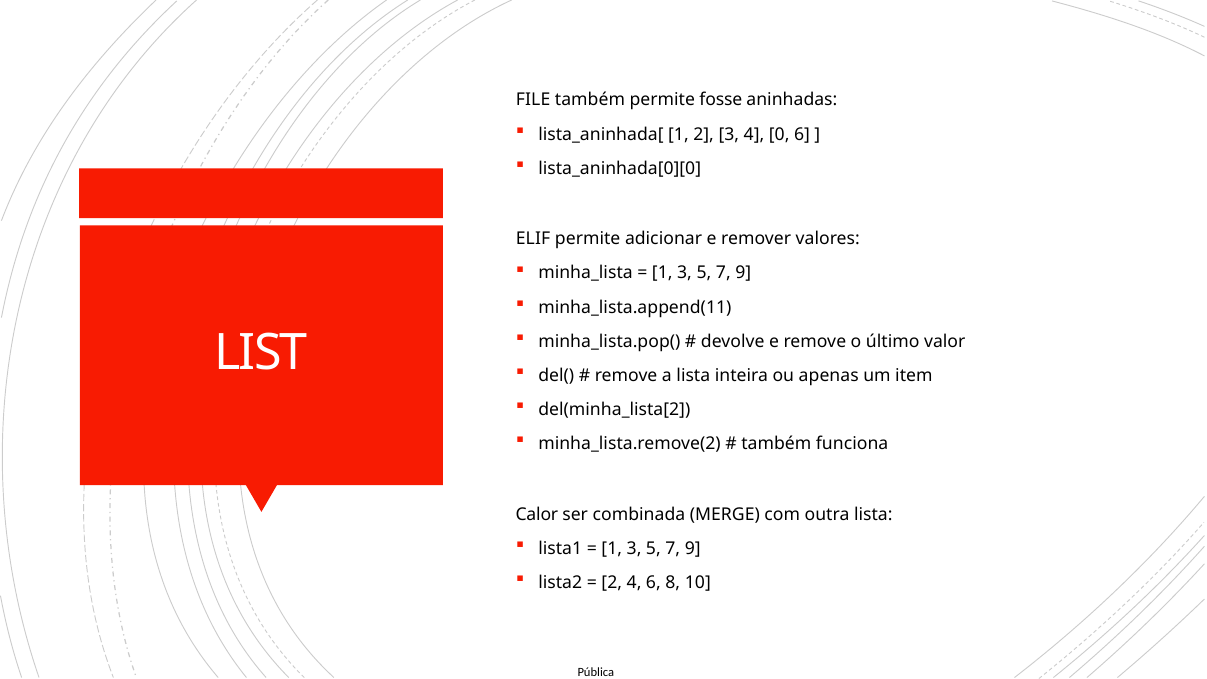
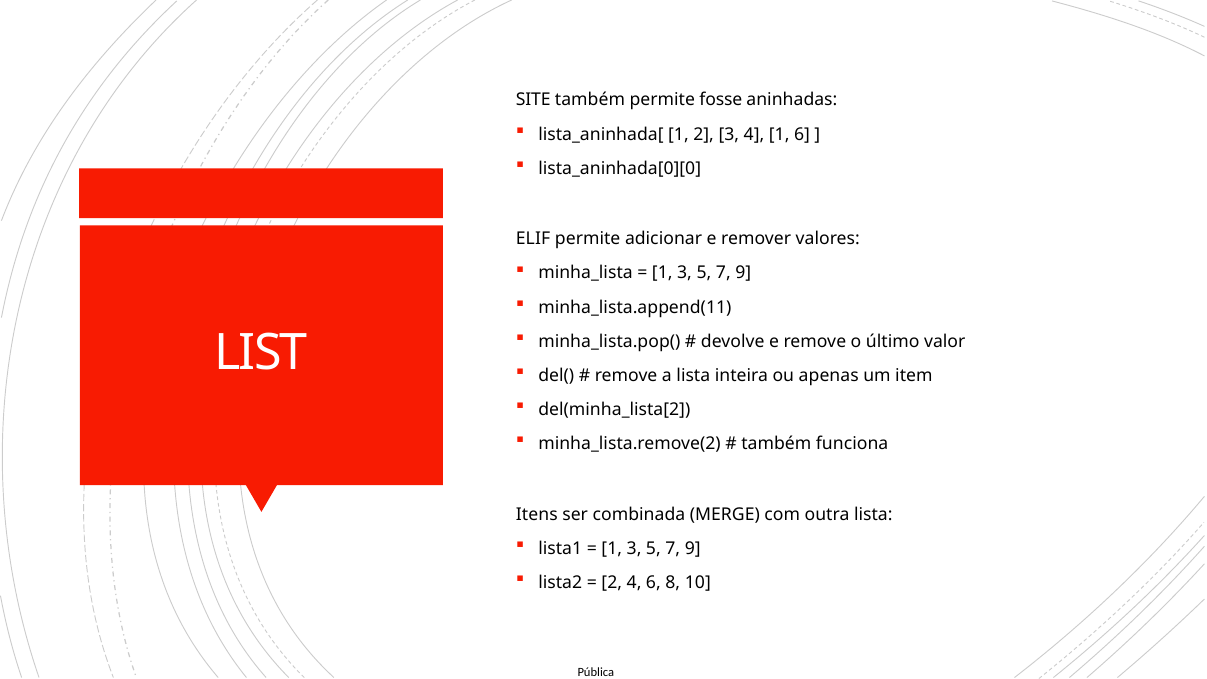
FILE: FILE -> SITE (533, 100)
4 0: 0 -> 1 (779, 134)
Calor: Calor -> Itens (537, 514)
